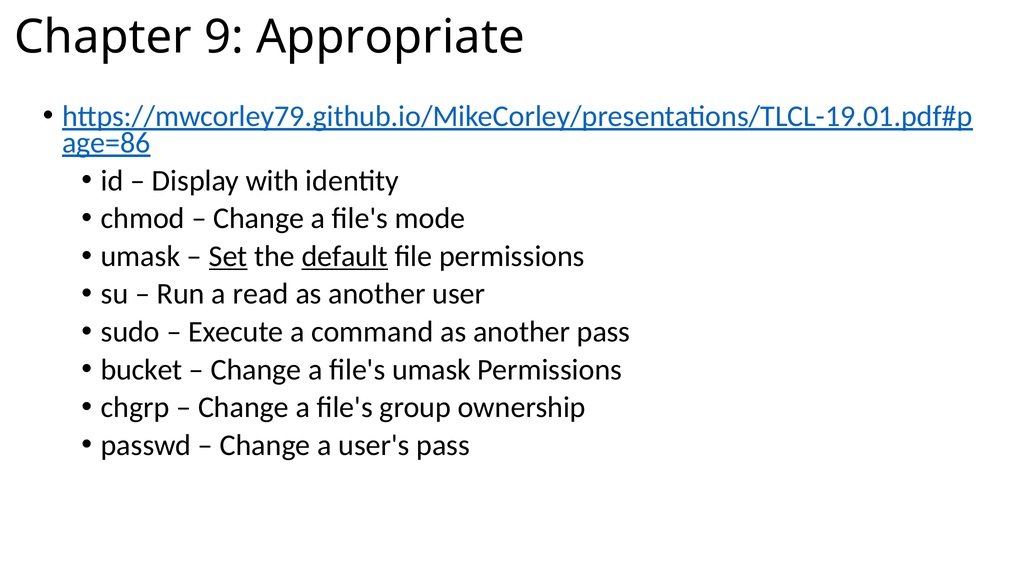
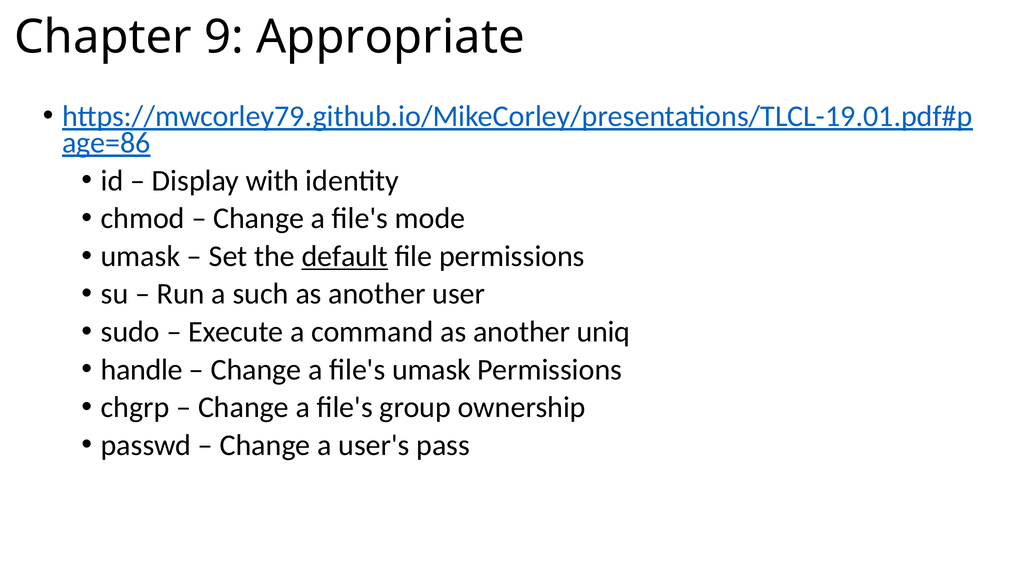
Set underline: present -> none (228, 256)
read: read -> such (261, 294)
another pass: pass -> uniq (604, 332)
bucket: bucket -> handle (142, 370)
